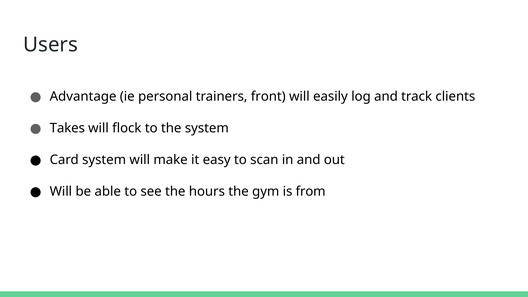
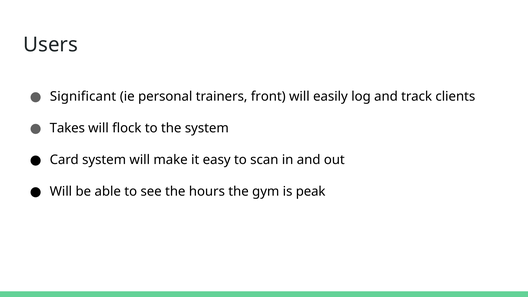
Advantage: Advantage -> Significant (83, 97)
from: from -> peak (311, 192)
